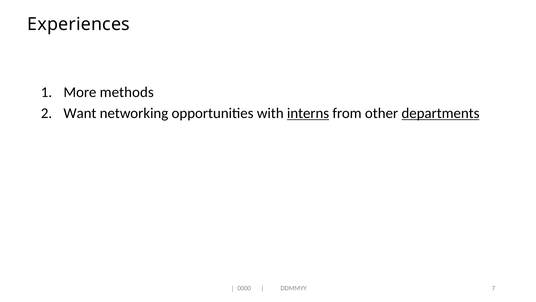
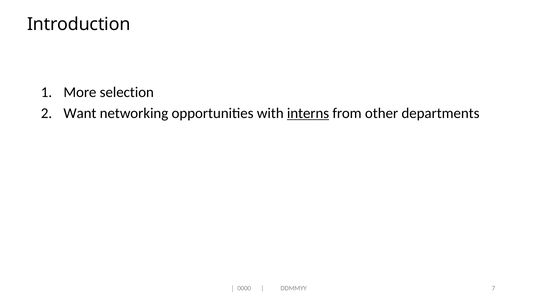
Experiences: Experiences -> Introduction (79, 24)
methods: methods -> selection (127, 92)
departments underline: present -> none (441, 113)
